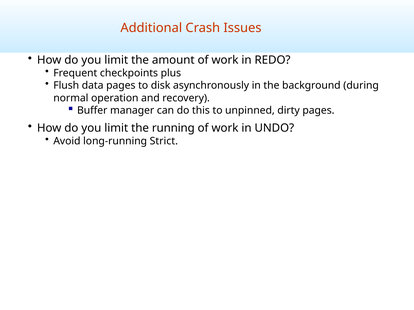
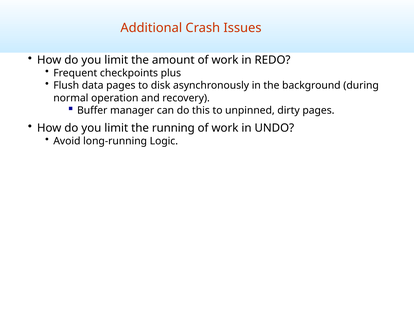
Strict: Strict -> Logic (164, 141)
